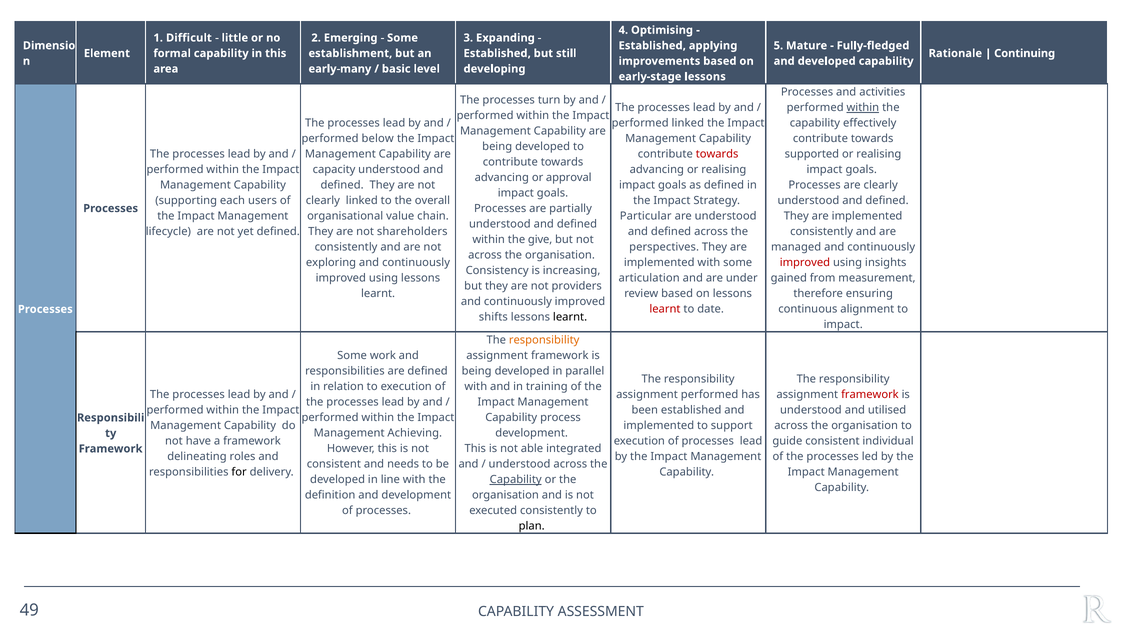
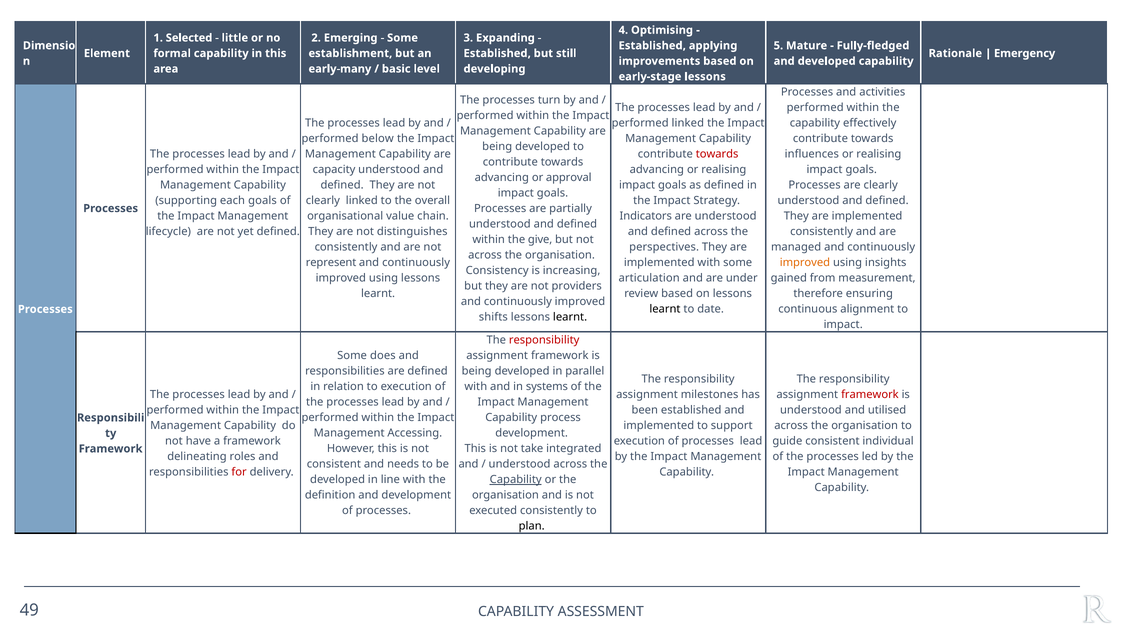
Difficult: Difficult -> Selected (189, 38)
Continuing: Continuing -> Emergency (1025, 53)
within underline: present -> none (863, 108)
supported: supported -> influences (812, 154)
each users: users -> goals (262, 201)
Particular: Particular -> Indicators (646, 216)
shareholders: shareholders -> distinguishes (412, 232)
exploring: exploring -> represent (331, 263)
improved colour: red -> orange (805, 263)
learnt colour: red -> black (665, 309)
responsibility colour: orange -> red (544, 340)
work: work -> does (383, 356)
training: training -> systems (547, 387)
assignment performed: performed -> milestones (710, 395)
Achieving: Achieving -> Accessing (415, 433)
able: able -> take (532, 449)
for colour: black -> red (239, 472)
